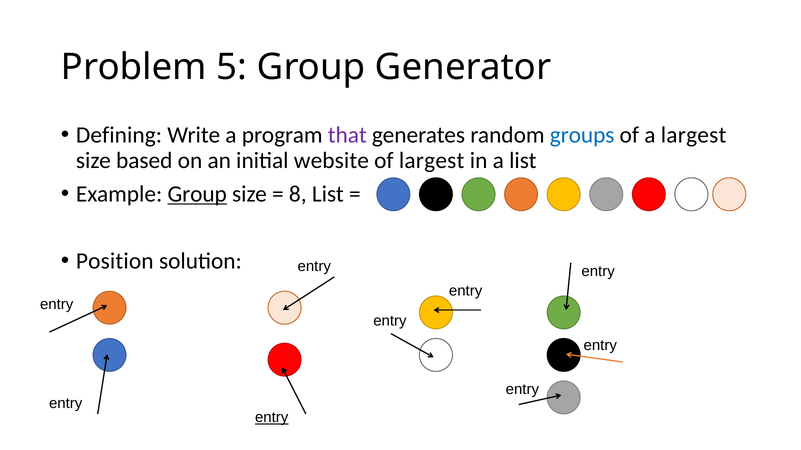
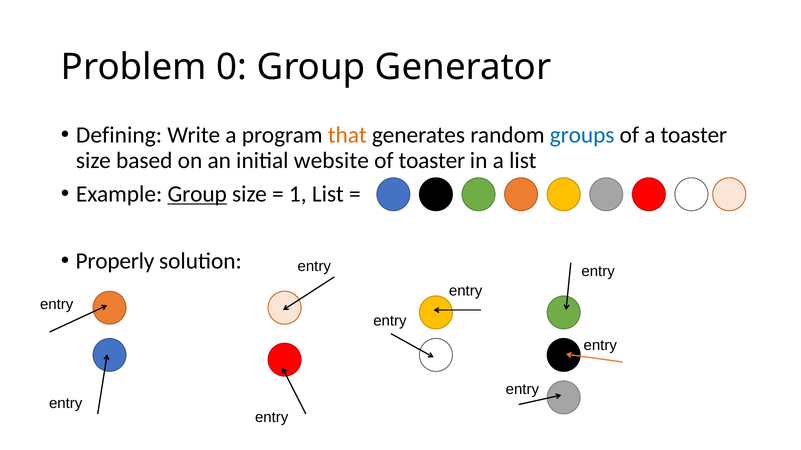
5: 5 -> 0 (232, 67)
that colour: purple -> orange (347, 135)
a largest: largest -> toaster (694, 135)
of largest: largest -> toaster (432, 161)
8: 8 -> 1 (298, 194)
Position: Position -> Properly (115, 261)
entry underline: present -> none (272, 418)
